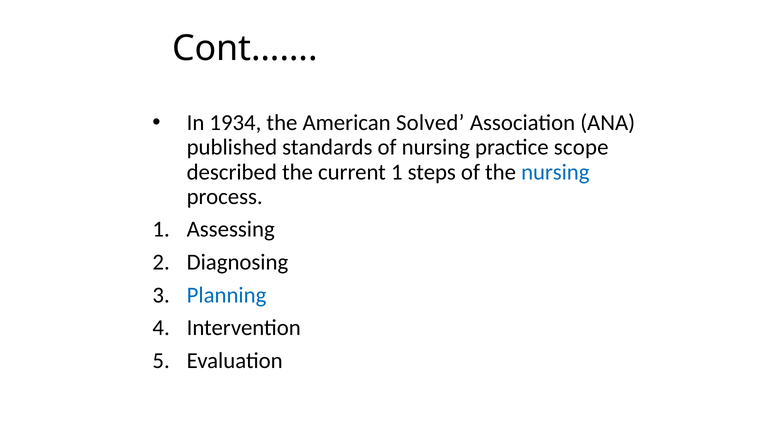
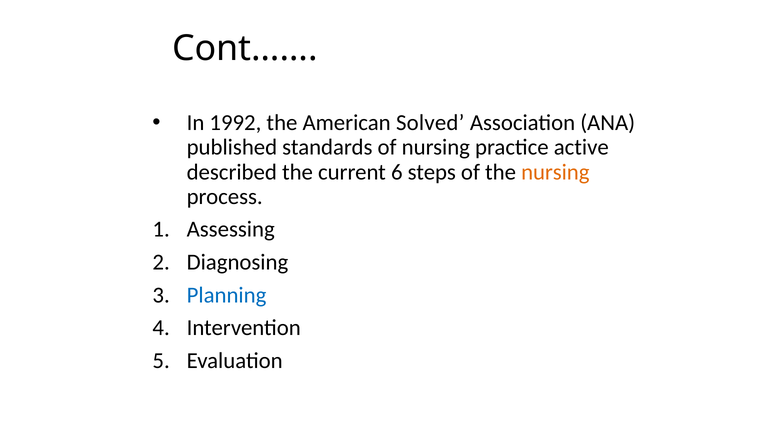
1934: 1934 -> 1992 (235, 123)
scope: scope -> active (581, 147)
current 1: 1 -> 6 (397, 172)
nursing colour: blue -> orange (555, 172)
